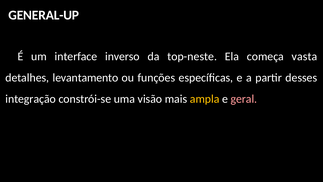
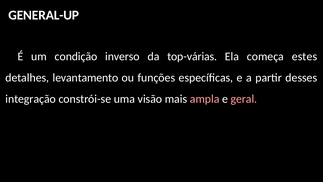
interface: interface -> condição (76, 56)
top-neste: top-neste -> top-várias (192, 56)
vasta: vasta -> estes (304, 56)
ampla colour: yellow -> pink (205, 99)
